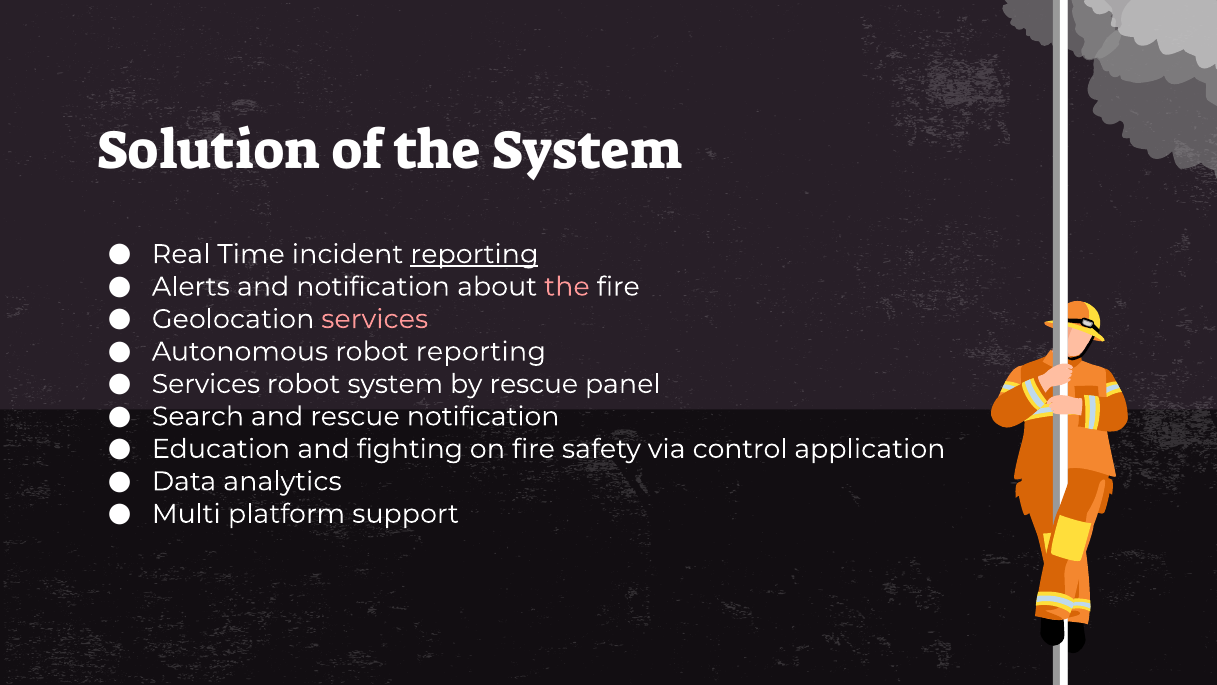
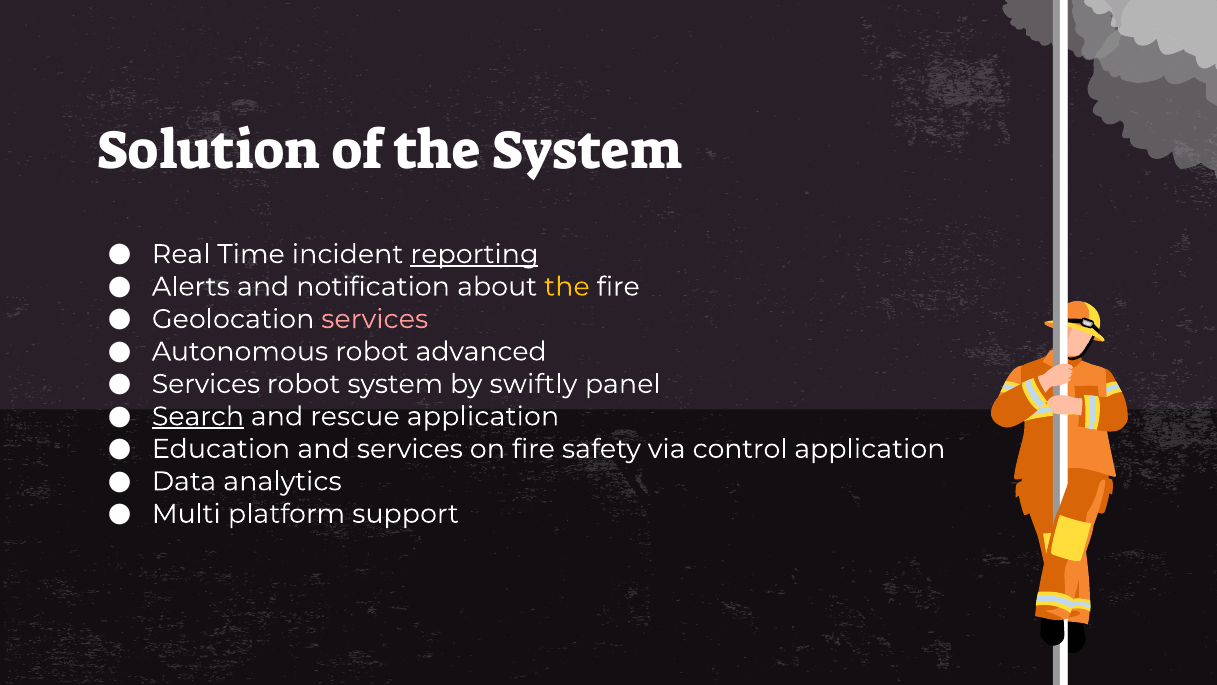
the colour: pink -> yellow (567, 287)
robot reporting: reporting -> advanced (481, 351)
by rescue: rescue -> swiftly (533, 384)
Search underline: none -> present (198, 416)
rescue notification: notification -> application (483, 416)
and fighting: fighting -> services (410, 449)
